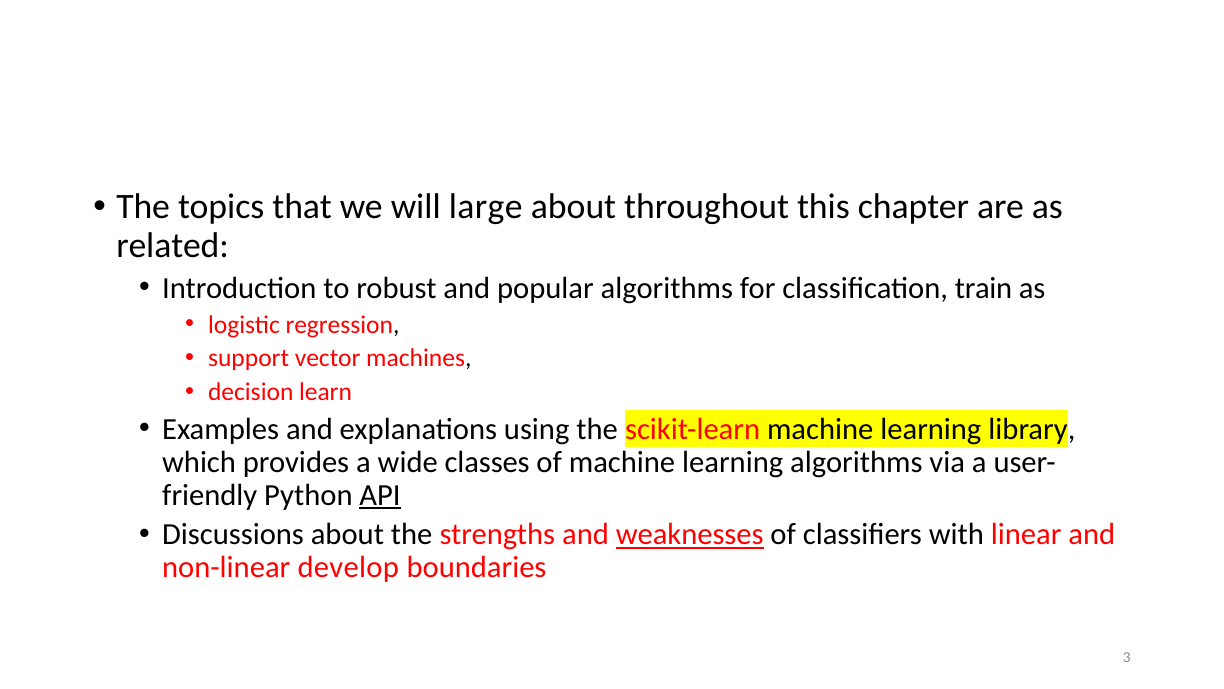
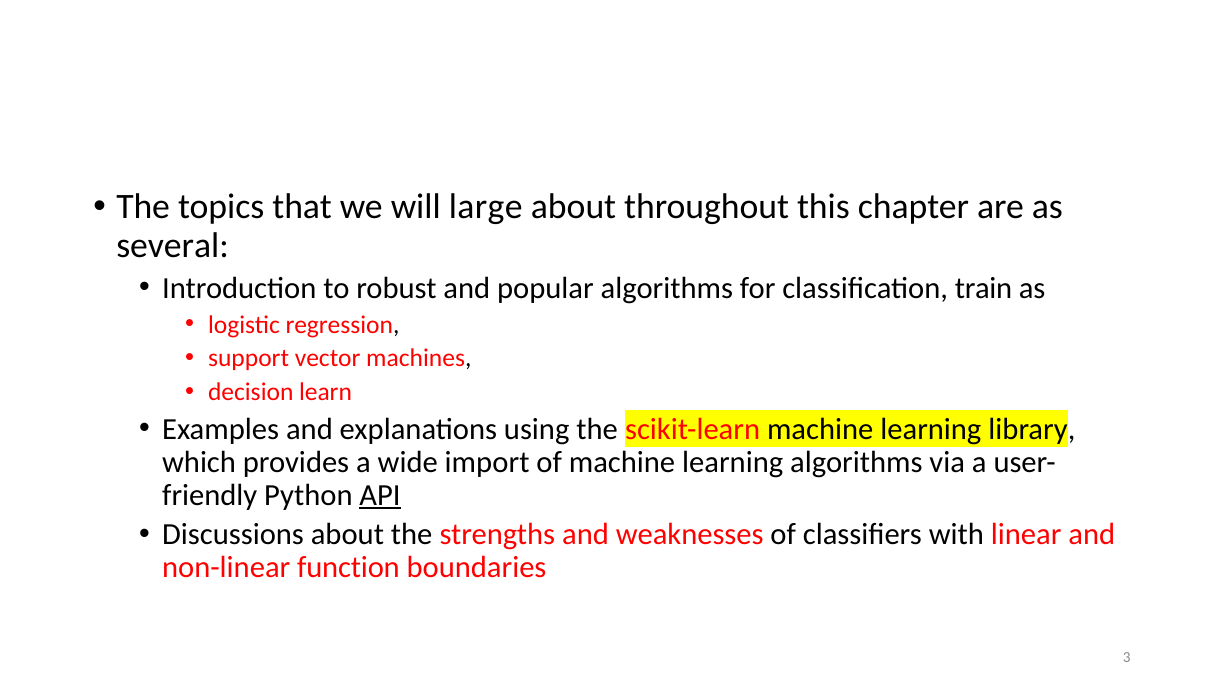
related: related -> several (173, 246)
classes: classes -> import (487, 462)
weaknesses underline: present -> none (690, 534)
develop: develop -> function (348, 567)
